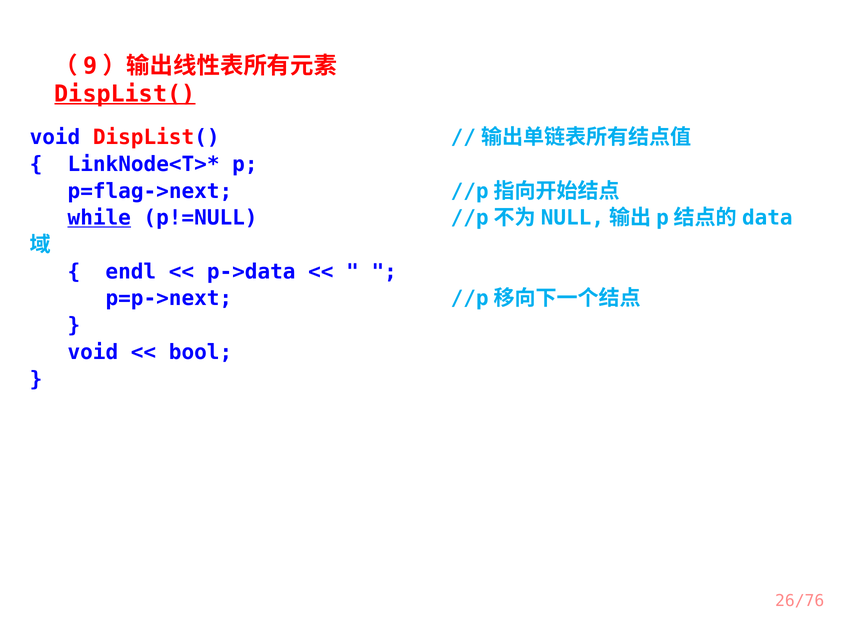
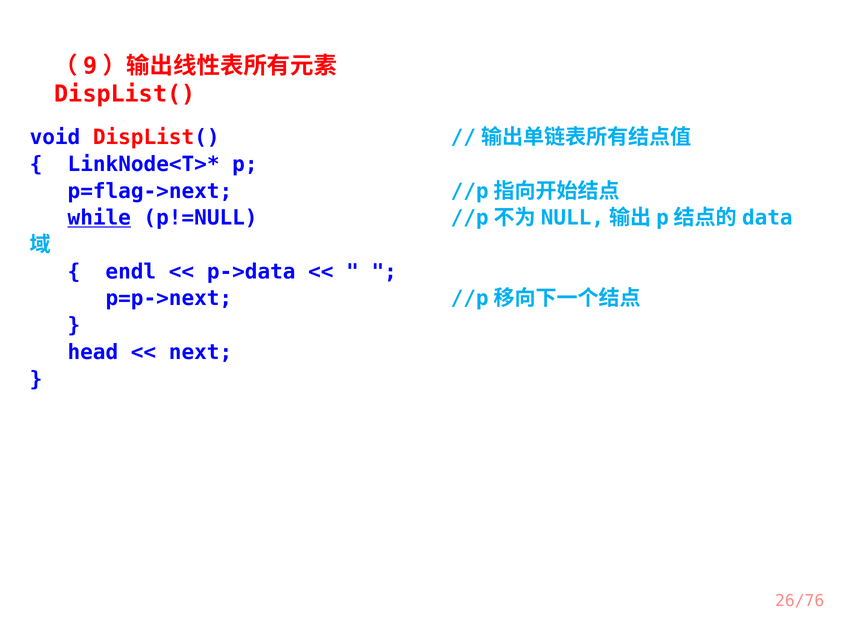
DispList( underline: present -> none (125, 94)
void: void -> head (93, 353)
bool: bool -> next (201, 353)
